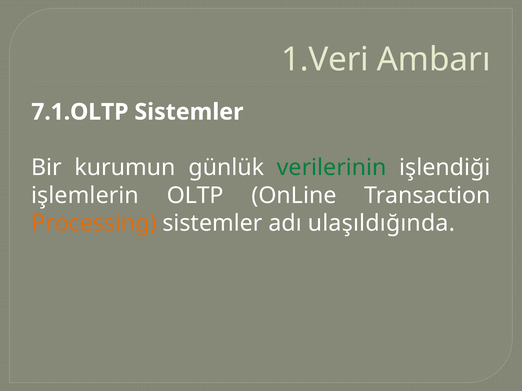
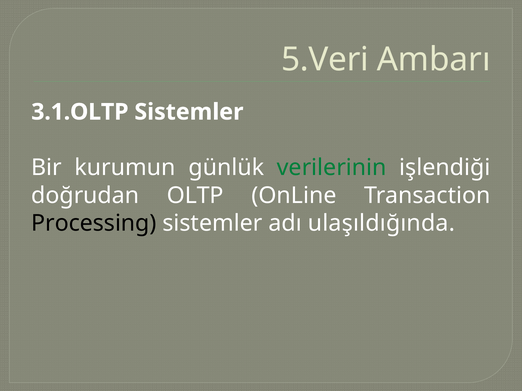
1.Veri: 1.Veri -> 5.Veri (325, 59)
7.1.OLTP: 7.1.OLTP -> 3.1.OLTP (80, 112)
işlemlerin: işlemlerin -> doğrudan (85, 196)
Processing colour: orange -> black (94, 223)
